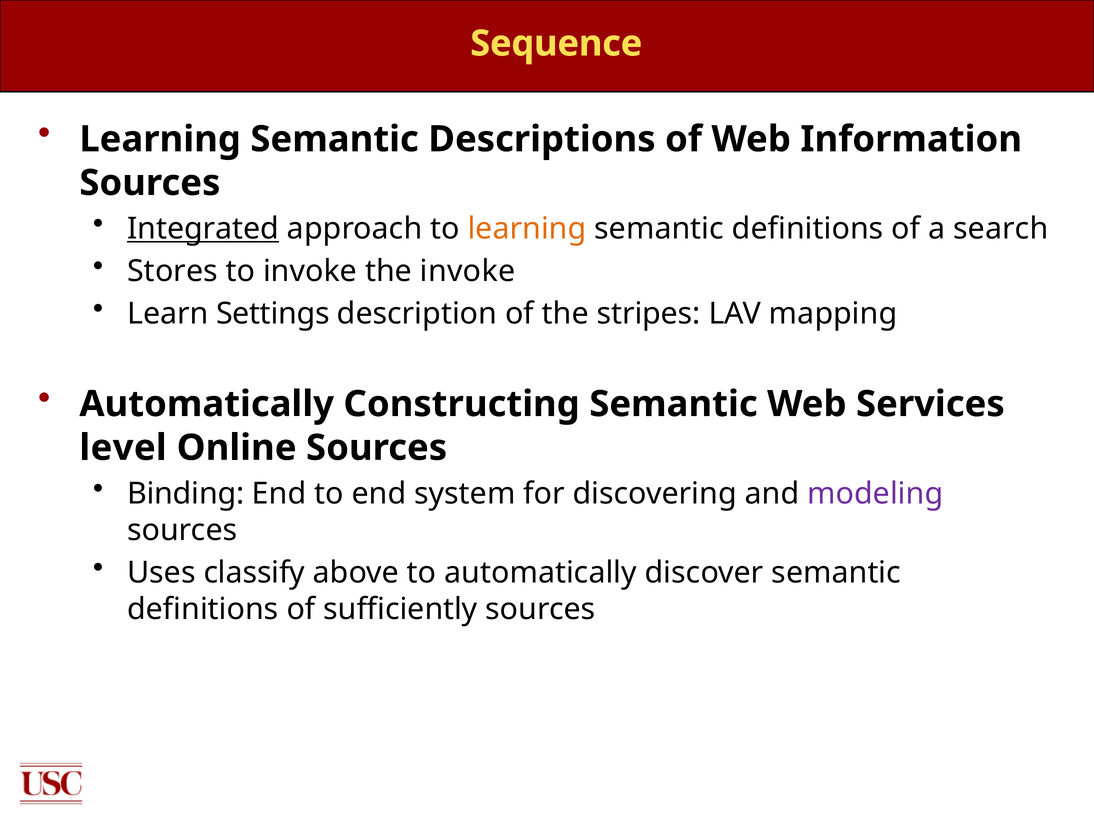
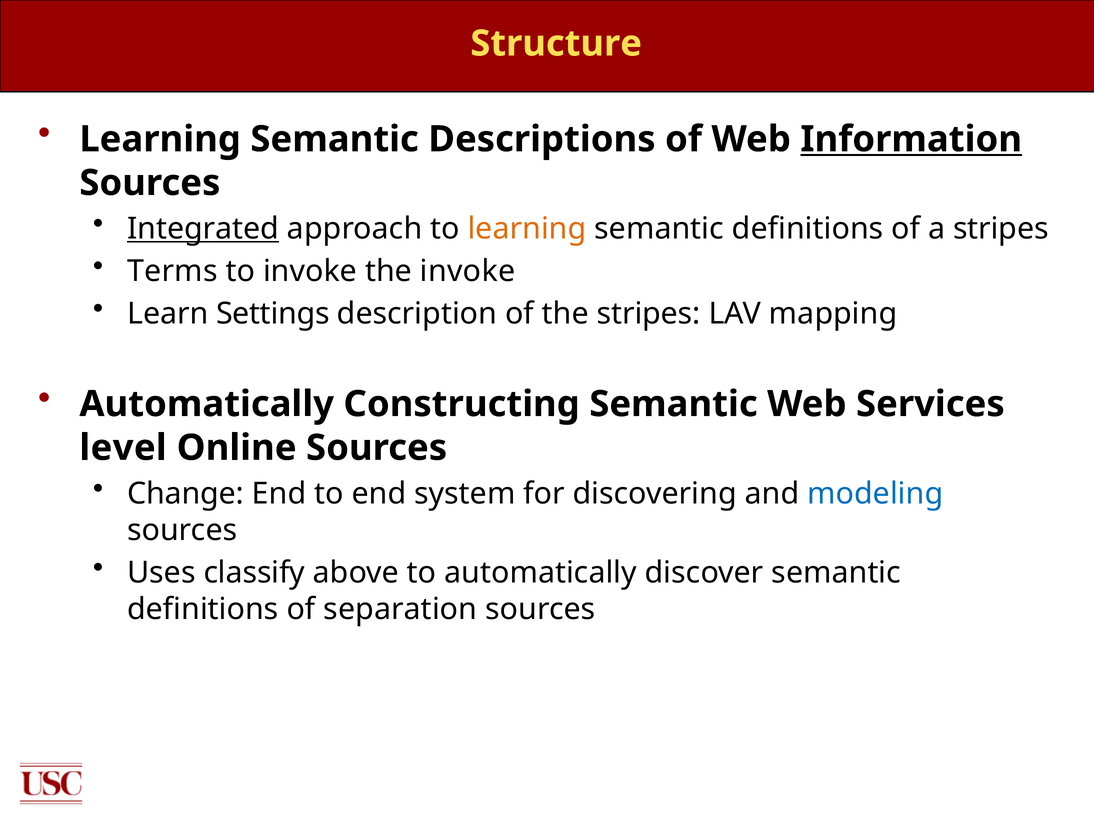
Sequence: Sequence -> Structure (556, 44)
Information underline: none -> present (911, 139)
a search: search -> stripes (1001, 229)
Stores: Stores -> Terms (172, 271)
Binding: Binding -> Change (186, 494)
modeling colour: purple -> blue (875, 494)
sufficiently: sufficiently -> separation (400, 609)
